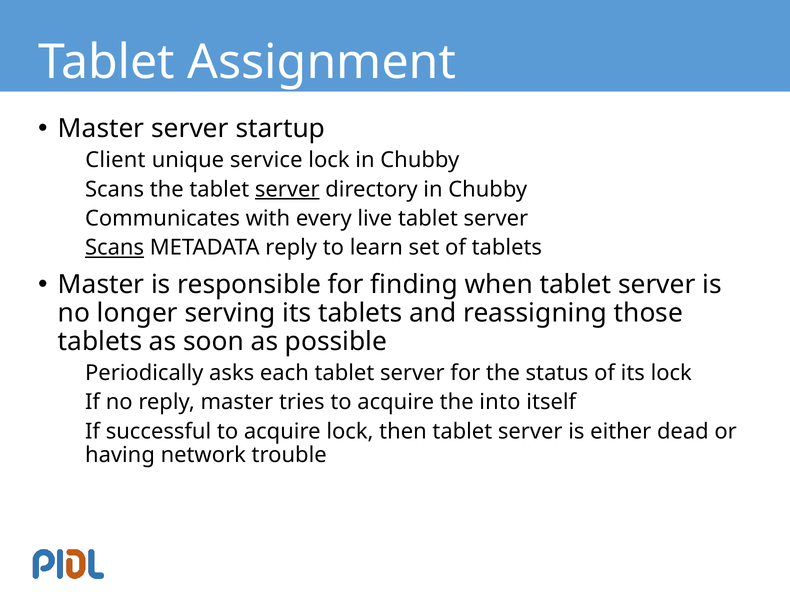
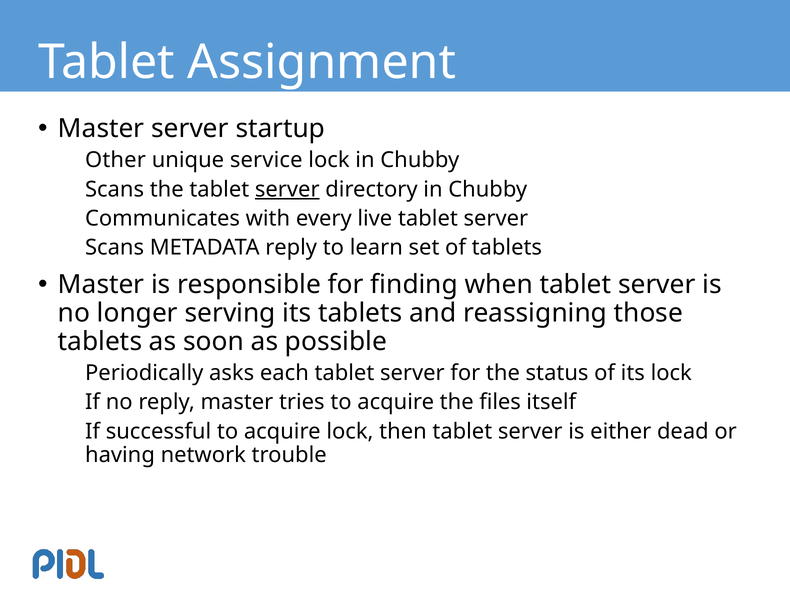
Client: Client -> Other (115, 160)
Scans underline: present -> none (115, 248)
into: into -> files (500, 402)
